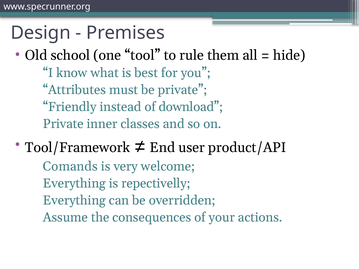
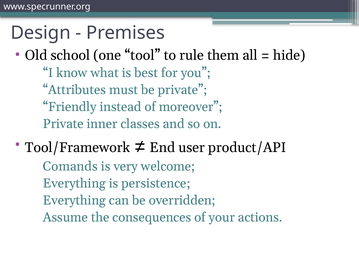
download: download -> moreover (191, 107)
repectivelly: repectivelly -> persistence (156, 184)
